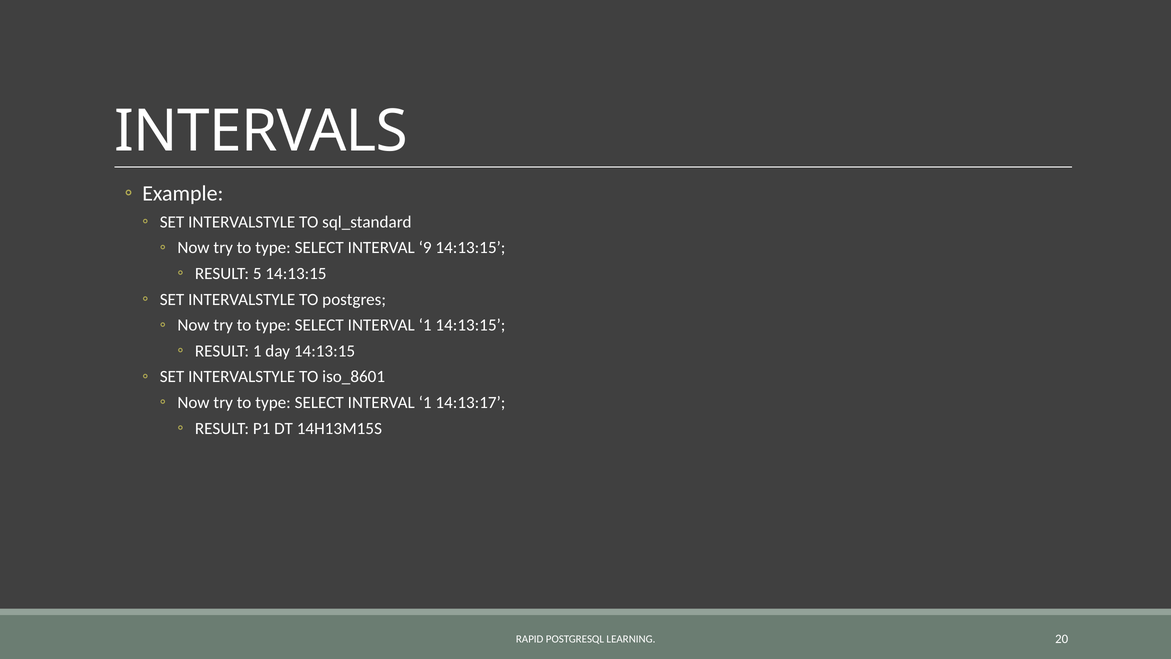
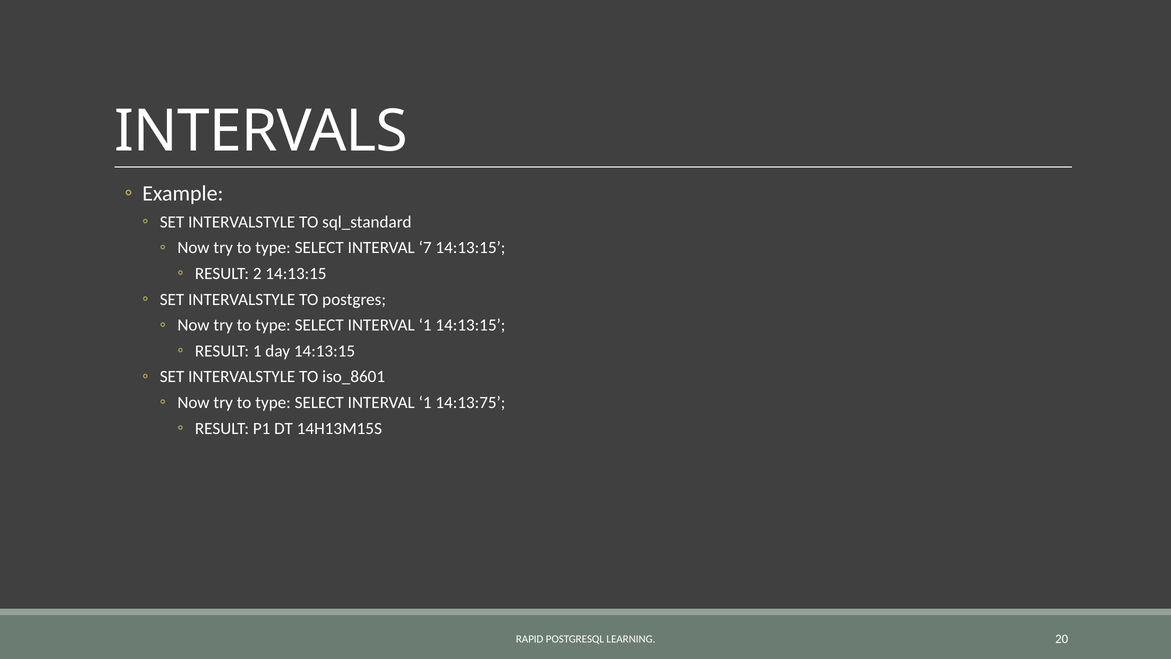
9: 9 -> 7 (425, 248)
5: 5 -> 2 (257, 273)
14:13:17: 14:13:17 -> 14:13:75 (470, 402)
